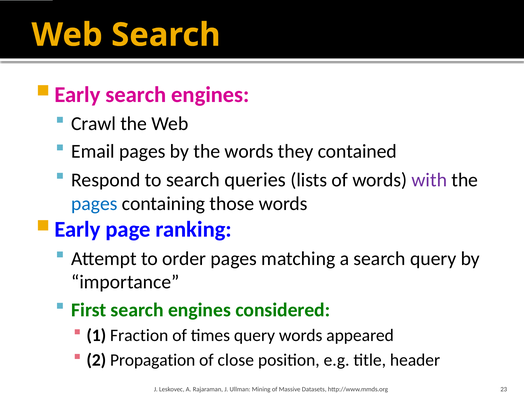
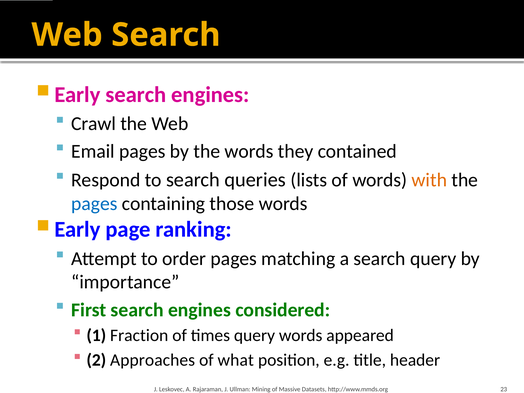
with colour: purple -> orange (429, 180)
Propagation: Propagation -> Approaches (153, 360)
close: close -> what (236, 360)
